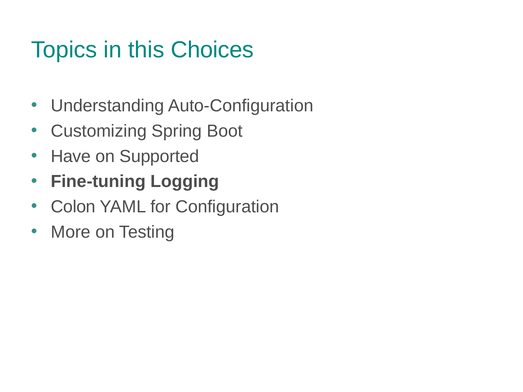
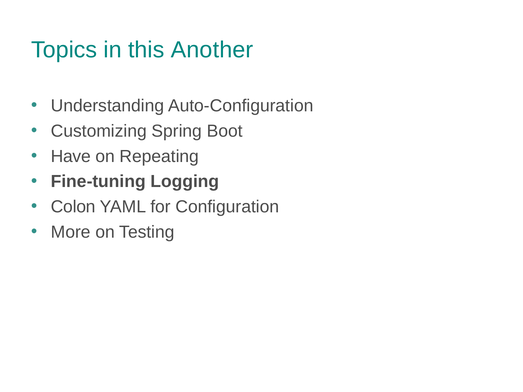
Choices: Choices -> Another (212, 50)
Supported: Supported -> Repeating (159, 156)
